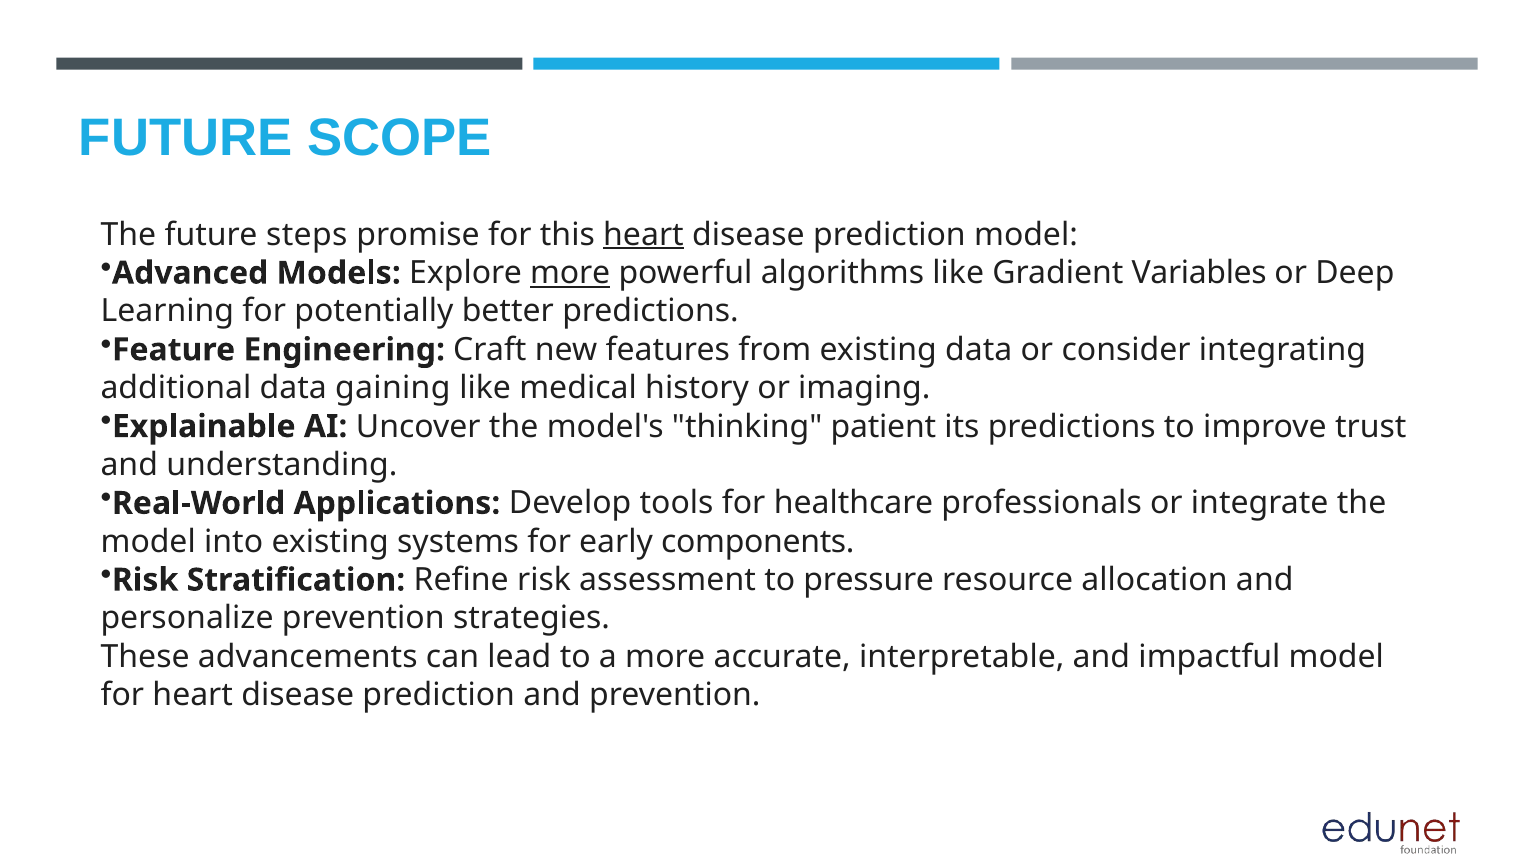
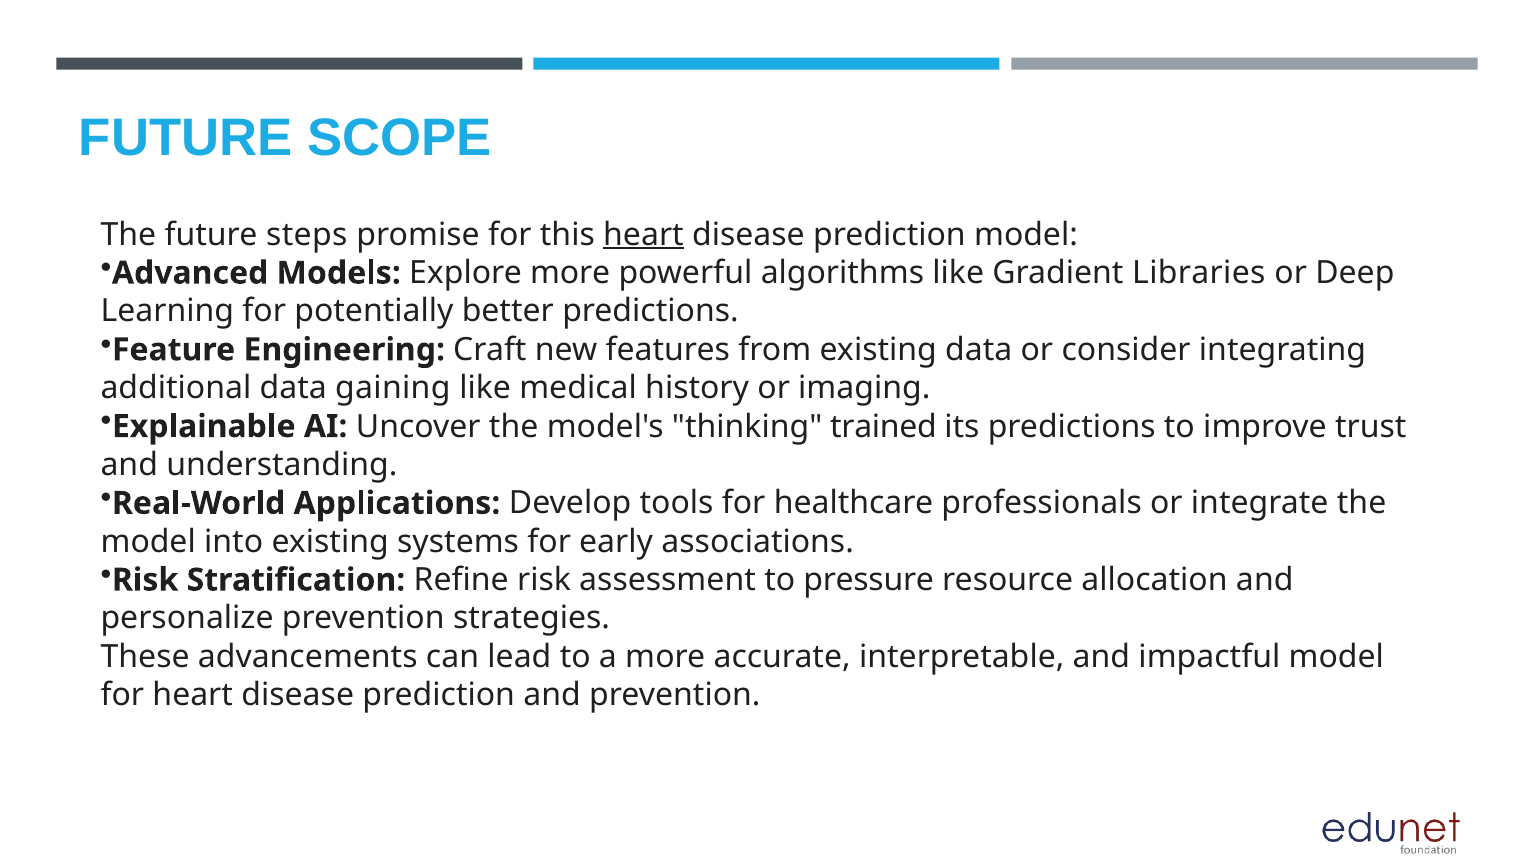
more underline: present -> none (570, 273)
Variables: Variables -> Libraries (1199, 273)
patient: patient -> trained (883, 426)
components: components -> associations (758, 542)
